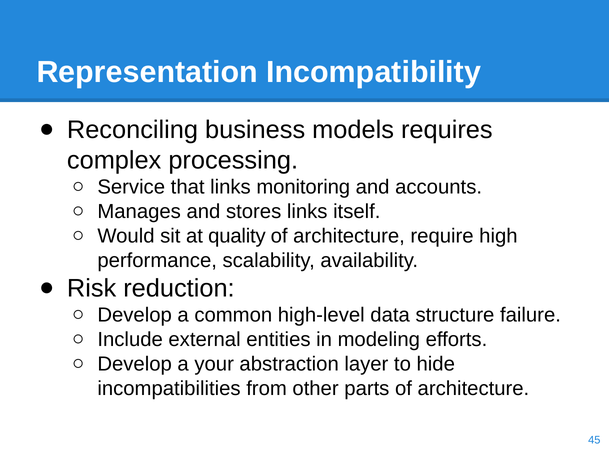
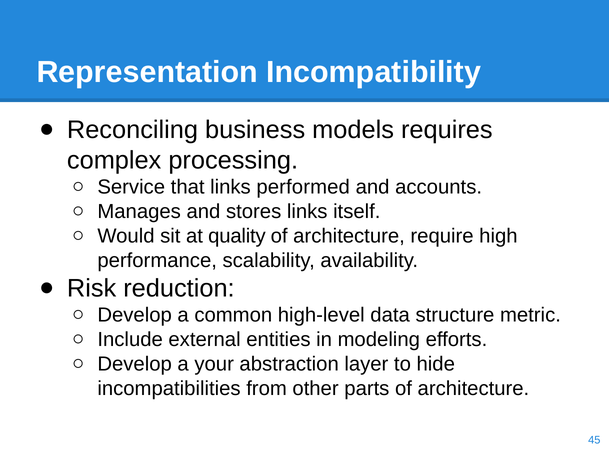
monitoring: monitoring -> performed (303, 187)
failure: failure -> metric (530, 315)
